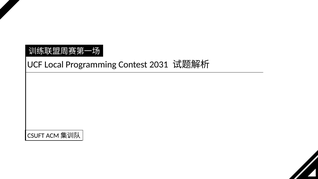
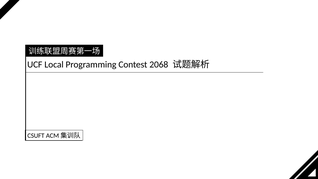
2031: 2031 -> 2068 (159, 64)
